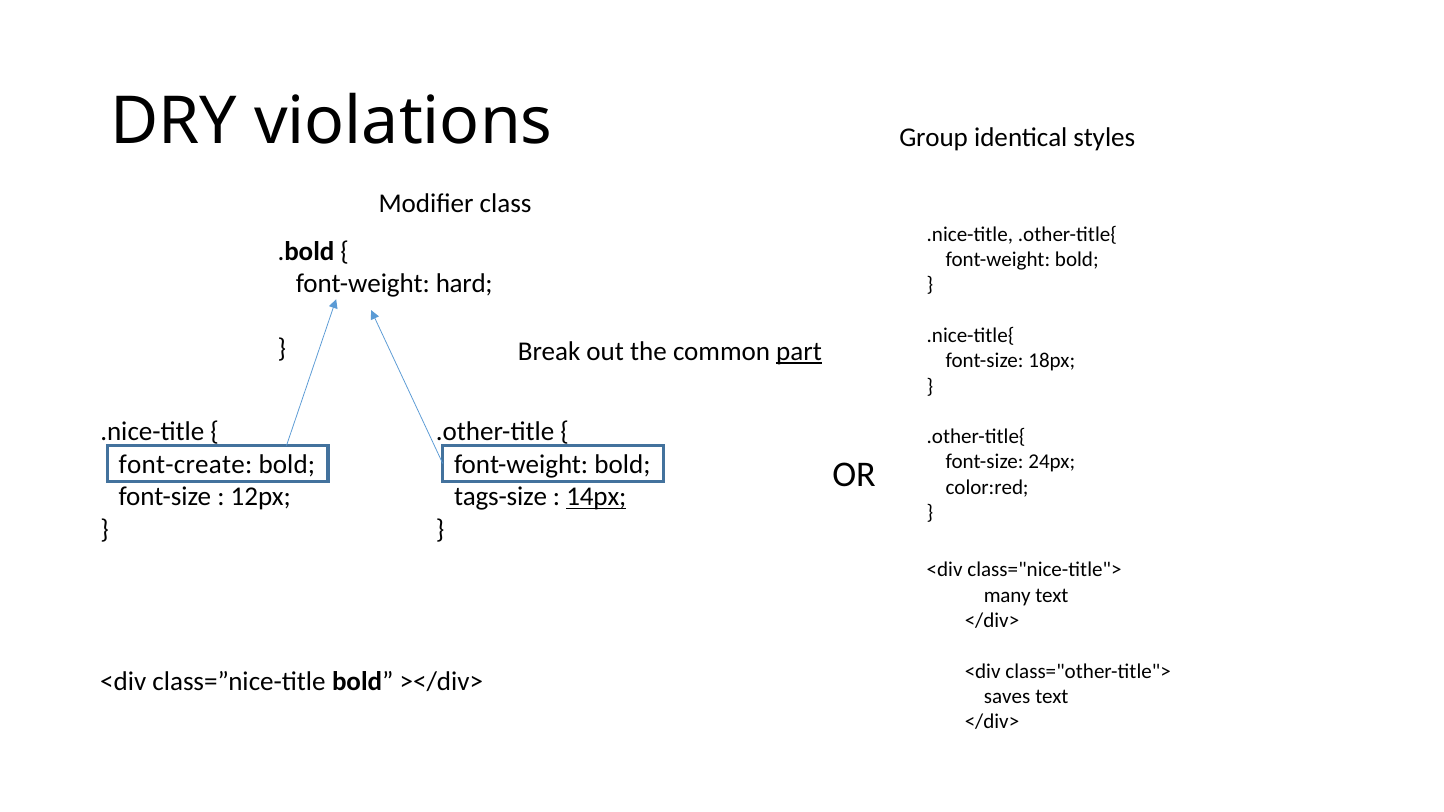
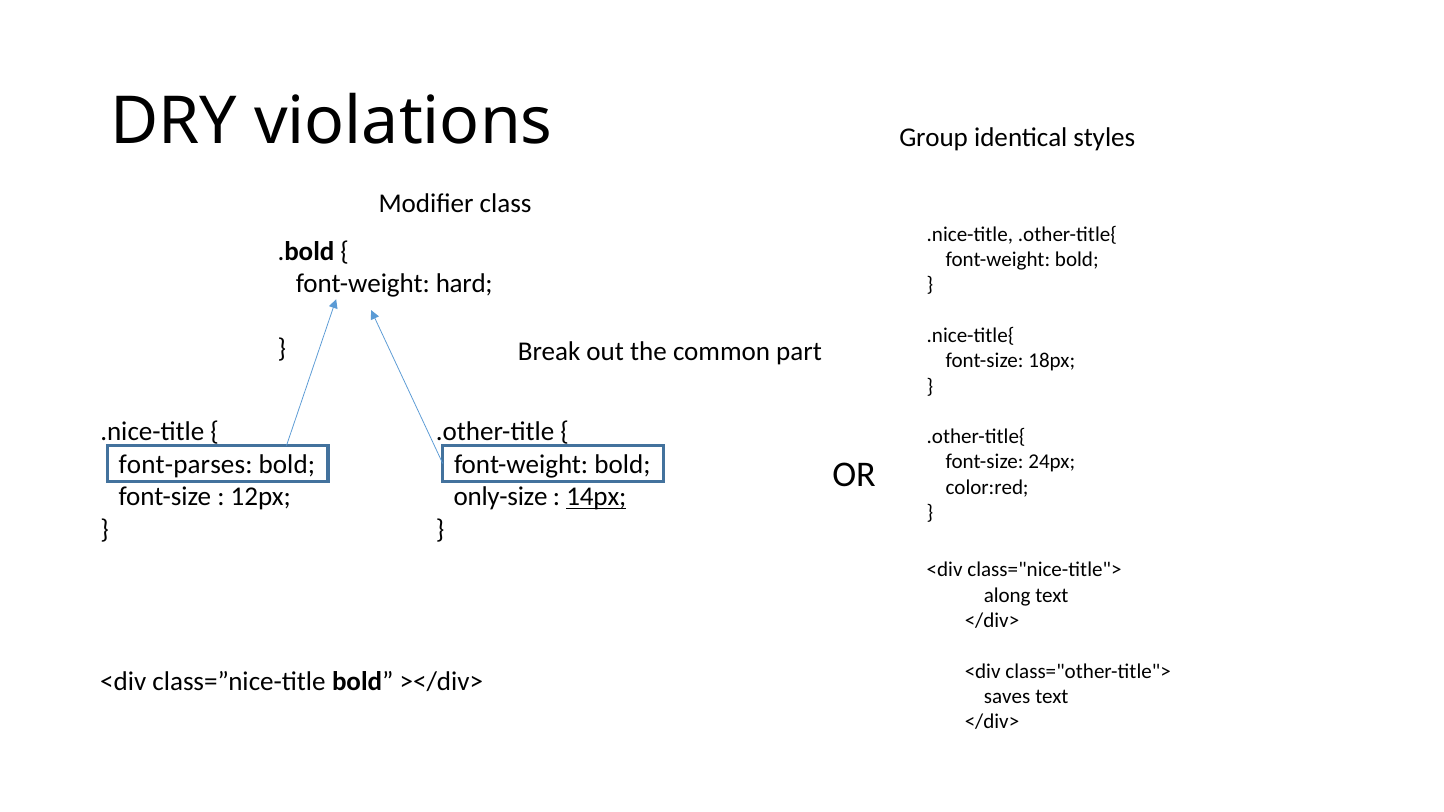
part underline: present -> none (799, 352)
font-create: font-create -> font-parses (186, 465)
tags-size: tags-size -> only-size (501, 497)
many: many -> along (1007, 595)
